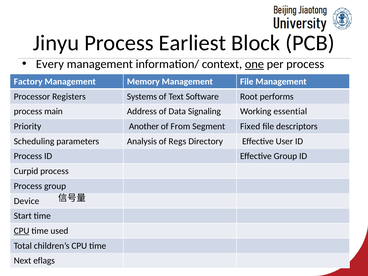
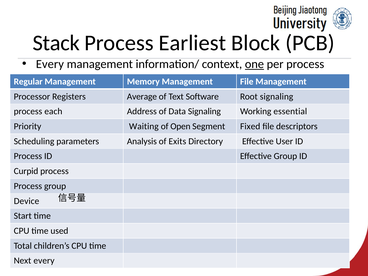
Jinyu: Jinyu -> Stack (56, 43)
Factory: Factory -> Regular (28, 82)
Systems: Systems -> Average (142, 97)
Root performs: performs -> signaling (277, 97)
main: main -> each (53, 111)
Another: Another -> Waiting (144, 126)
From: From -> Open (180, 126)
Regs: Regs -> Exits (177, 141)
CPU underline: present -> none (22, 231)
Next eflags: eflags -> every (44, 261)
